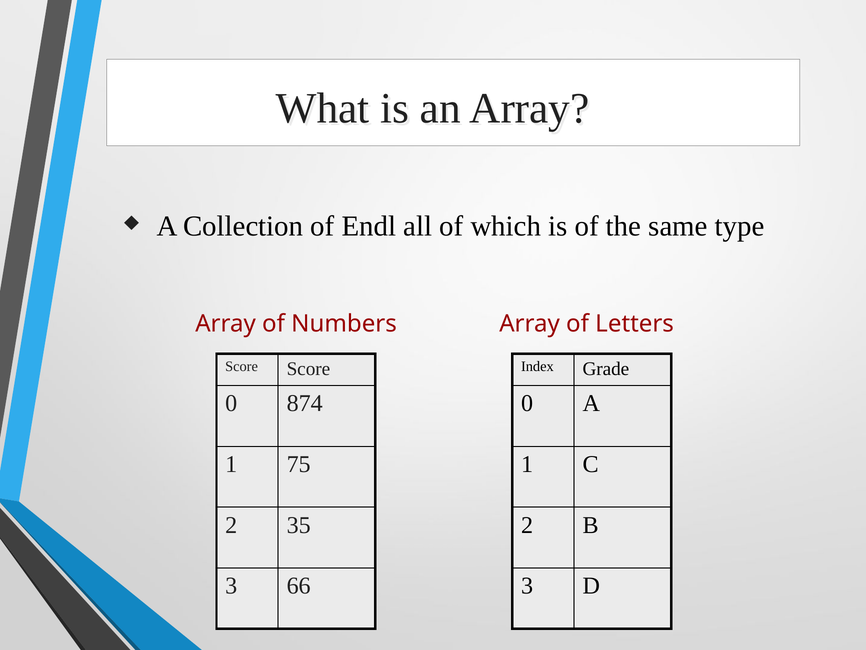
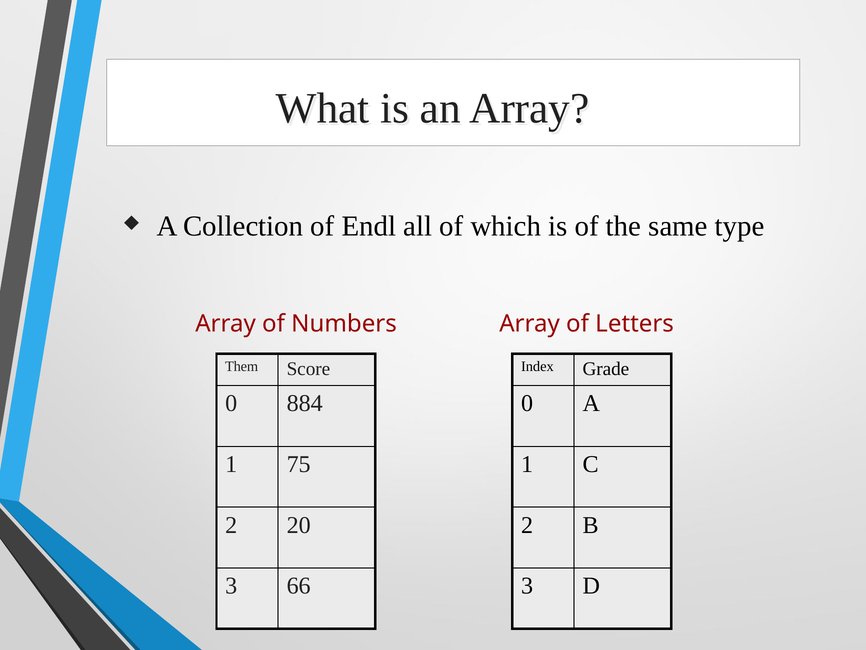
Score: Score -> Them (242, 366)
874: 874 -> 884 (305, 403)
35: 35 -> 20 (299, 525)
